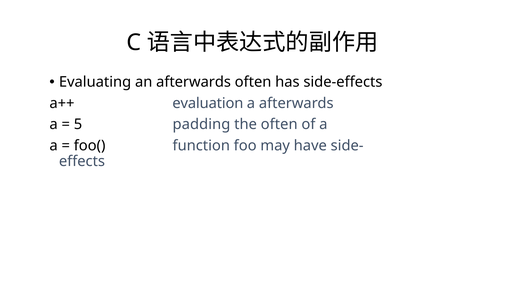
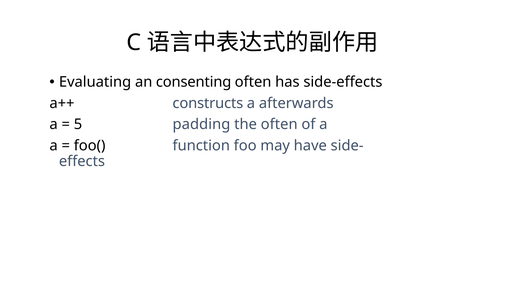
an afterwards: afterwards -> consenting (194, 82)
evaluation: evaluation -> constructs (208, 103)
